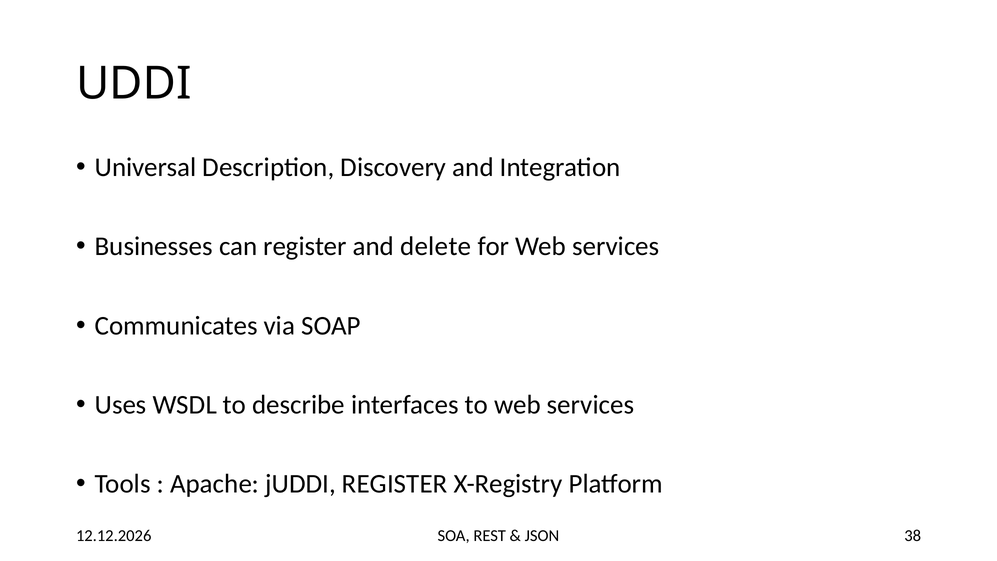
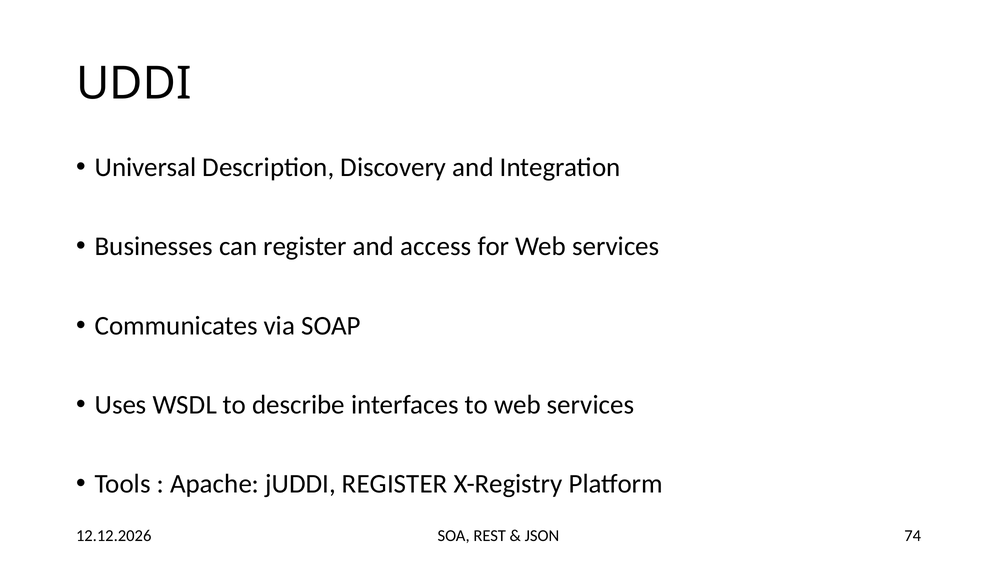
delete: delete -> access (436, 247)
38: 38 -> 74 (913, 536)
